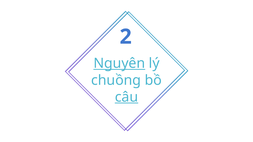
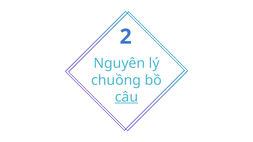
Nguyên underline: present -> none (119, 64)
